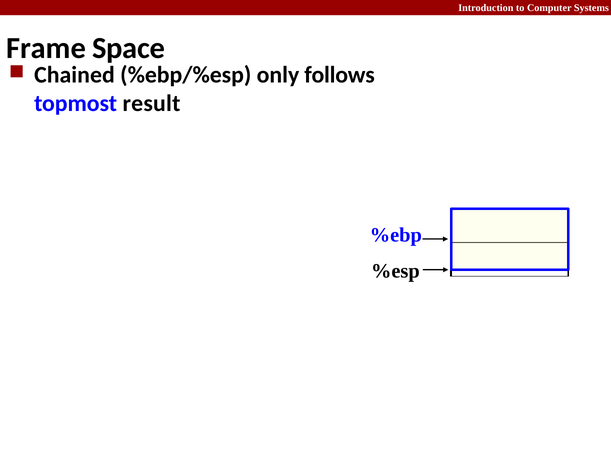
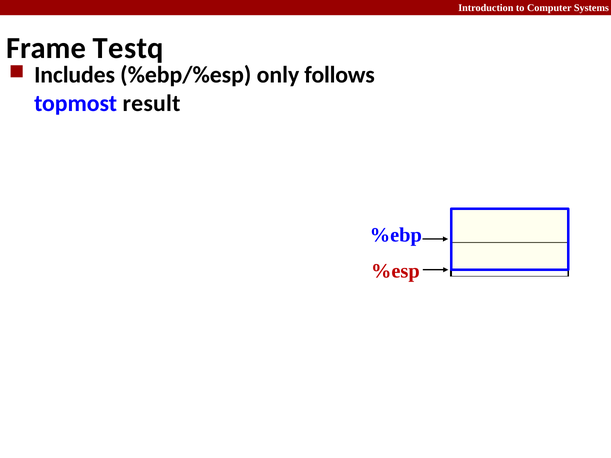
Space: Space -> Testq (128, 48)
Chained: Chained -> Includes (75, 75)
%esp colour: black -> red (395, 271)
